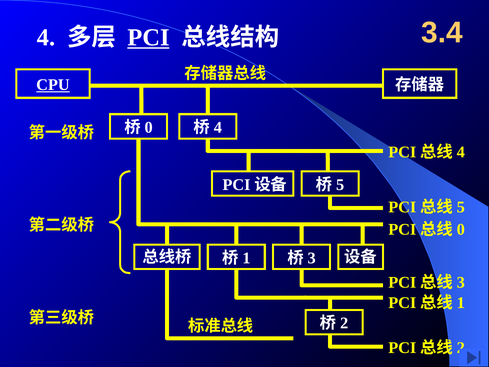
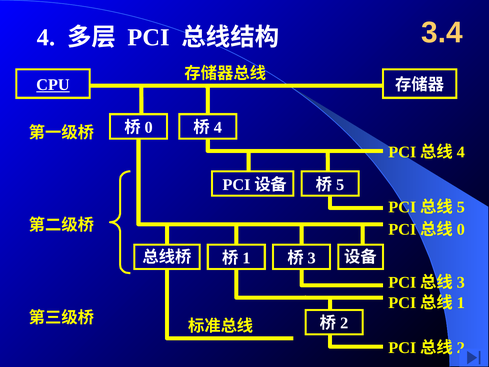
PCI underline: present -> none (148, 37)
